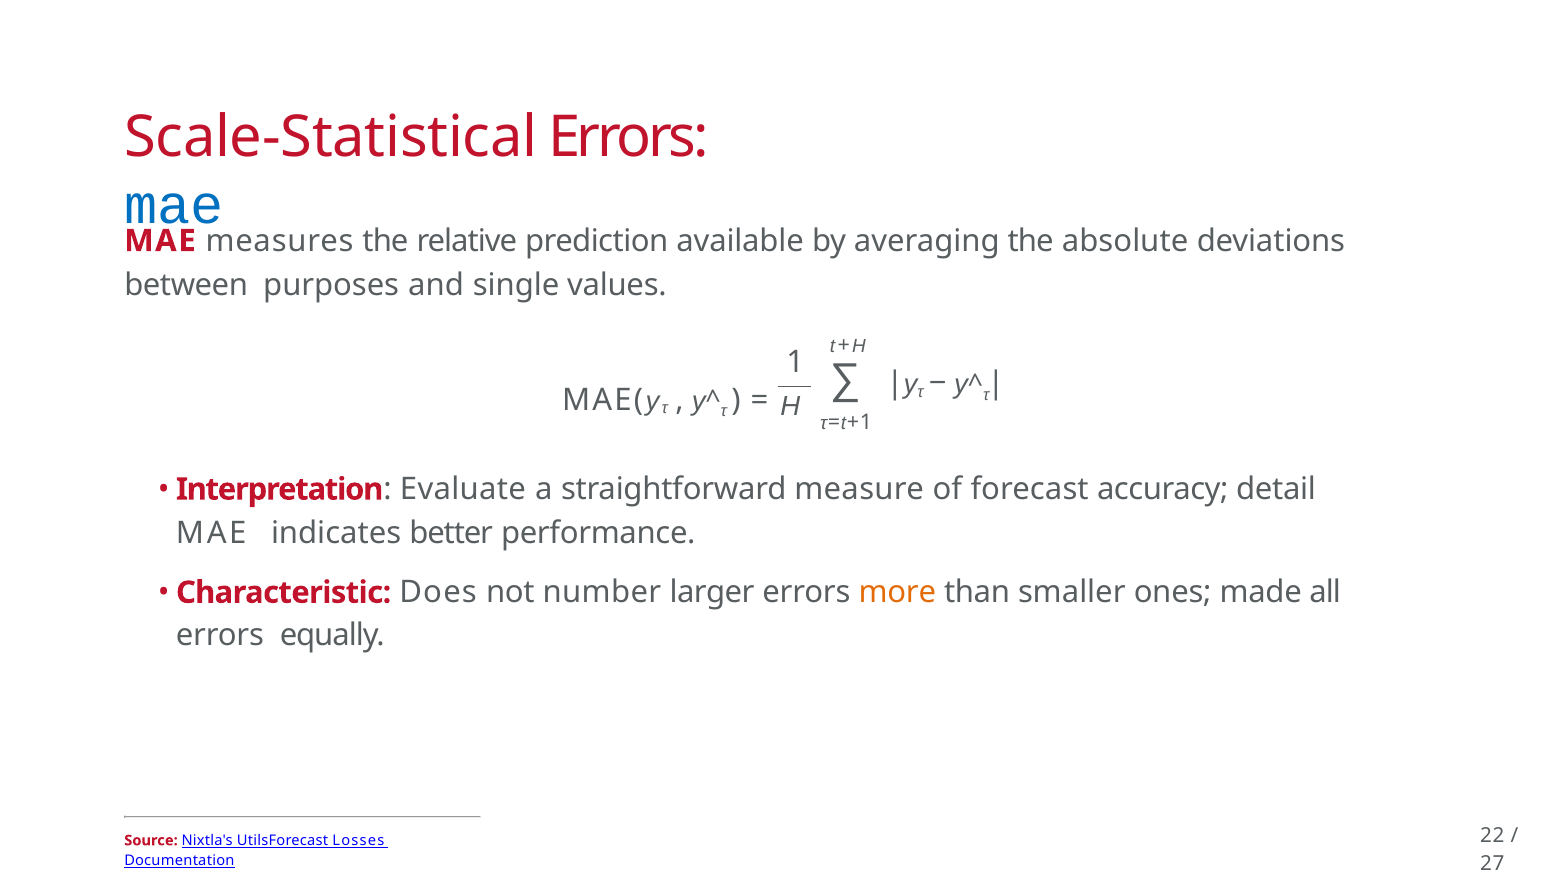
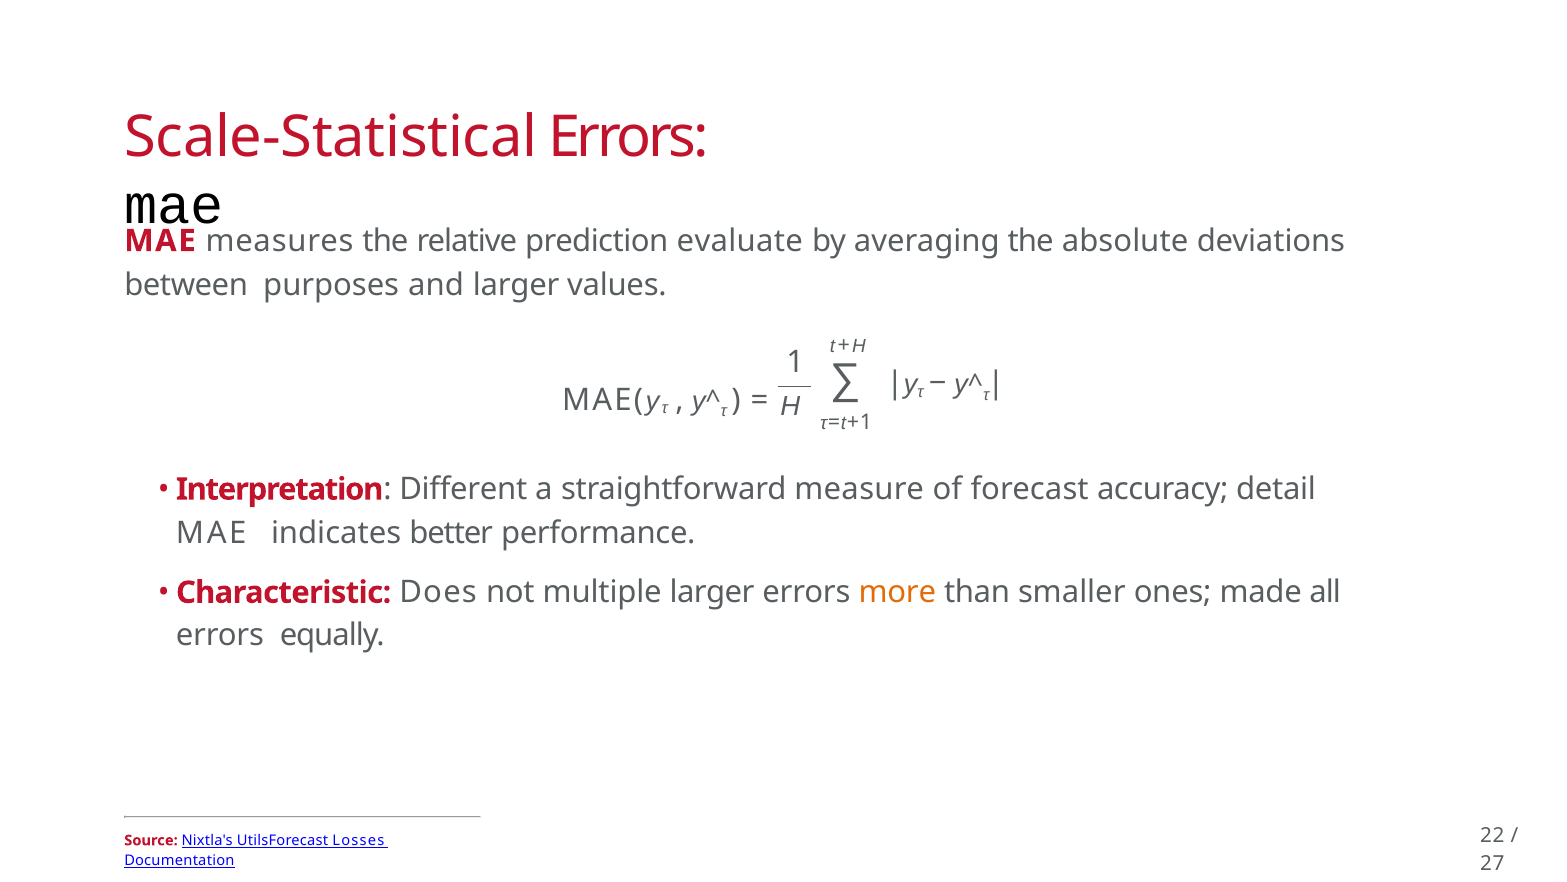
mae colour: blue -> black (174, 205)
available: available -> evaluate (740, 241)
and single: single -> larger (516, 285)
Evaluate: Evaluate -> Different (463, 489)
number: number -> multiple (602, 592)
